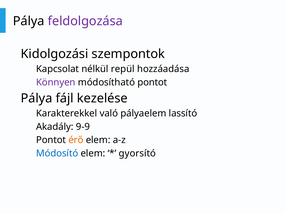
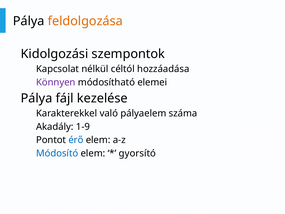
feldolgozása colour: purple -> orange (85, 21)
repül: repül -> céltól (123, 69)
módosítható pontot: pontot -> elemei (152, 82)
lassító: lassító -> száma (183, 113)
9-9: 9-9 -> 1-9 (83, 127)
érő colour: orange -> blue (76, 140)
